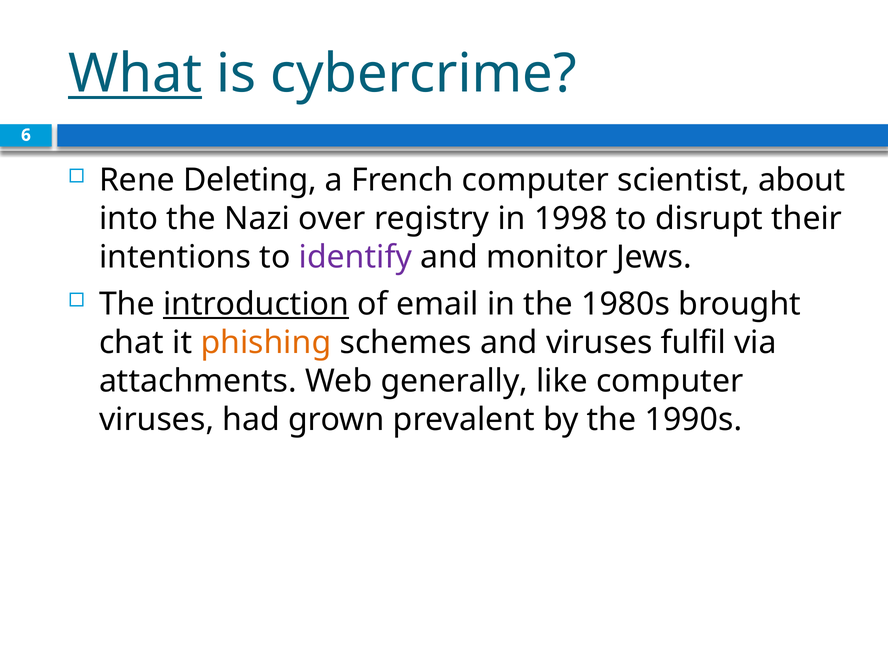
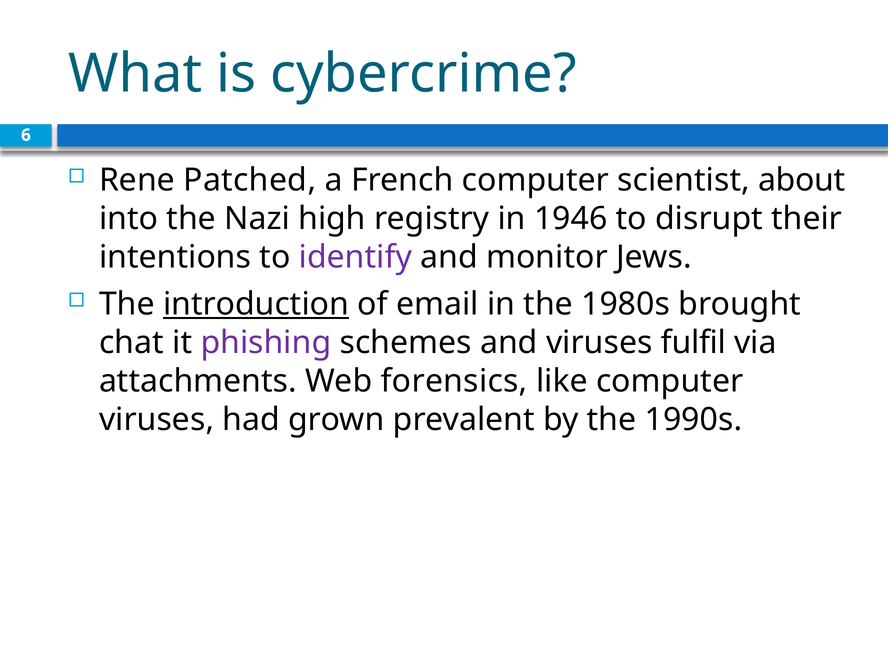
What underline: present -> none (135, 74)
Deleting: Deleting -> Patched (250, 180)
over: over -> high (332, 219)
1998: 1998 -> 1946 (571, 219)
phishing colour: orange -> purple (266, 343)
generally: generally -> forensics (454, 381)
